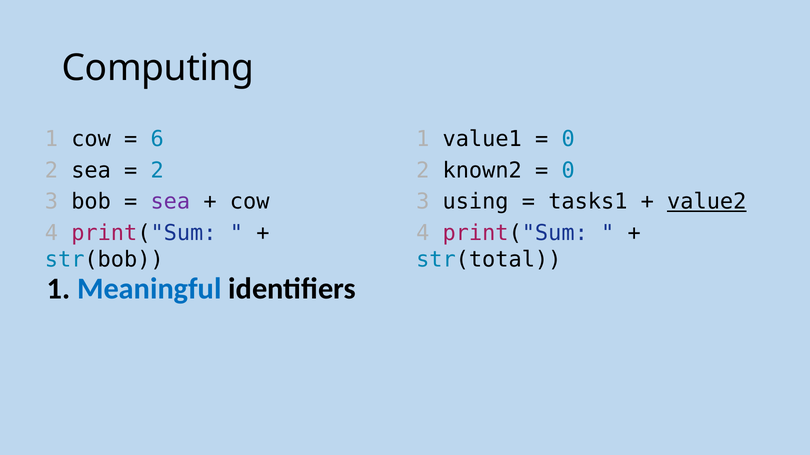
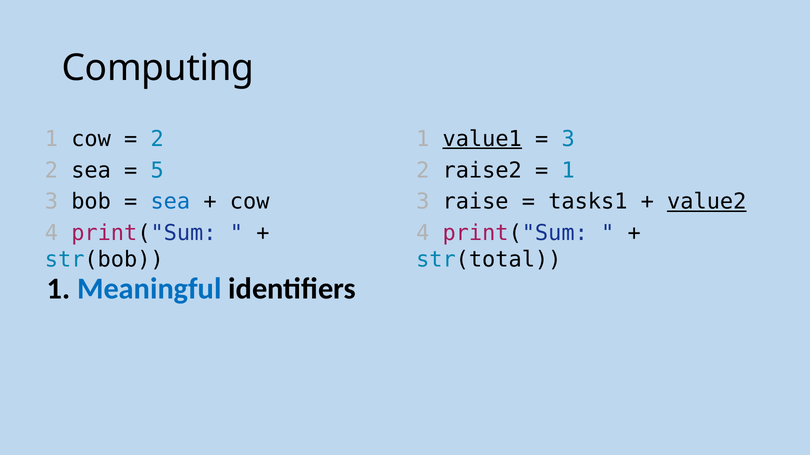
6: 6 -> 2 (157, 139)
value1 underline: none -> present (482, 139)
0: 0 -> 3 (568, 139)
2: 2 -> 5 (157, 171)
known2: known2 -> raise2 (482, 171)
0: 0 -> 1 (568, 171)
sea colour: purple -> blue (170, 202)
using: using -> raise (476, 202)
